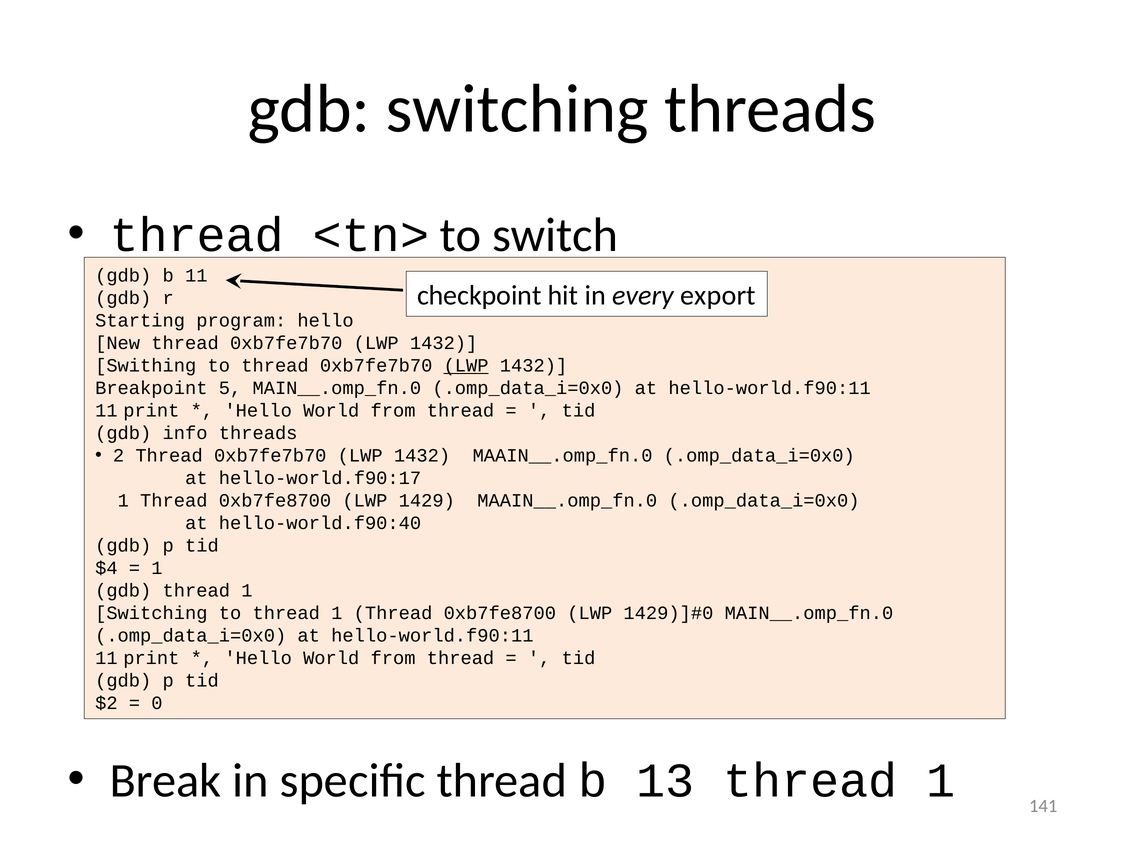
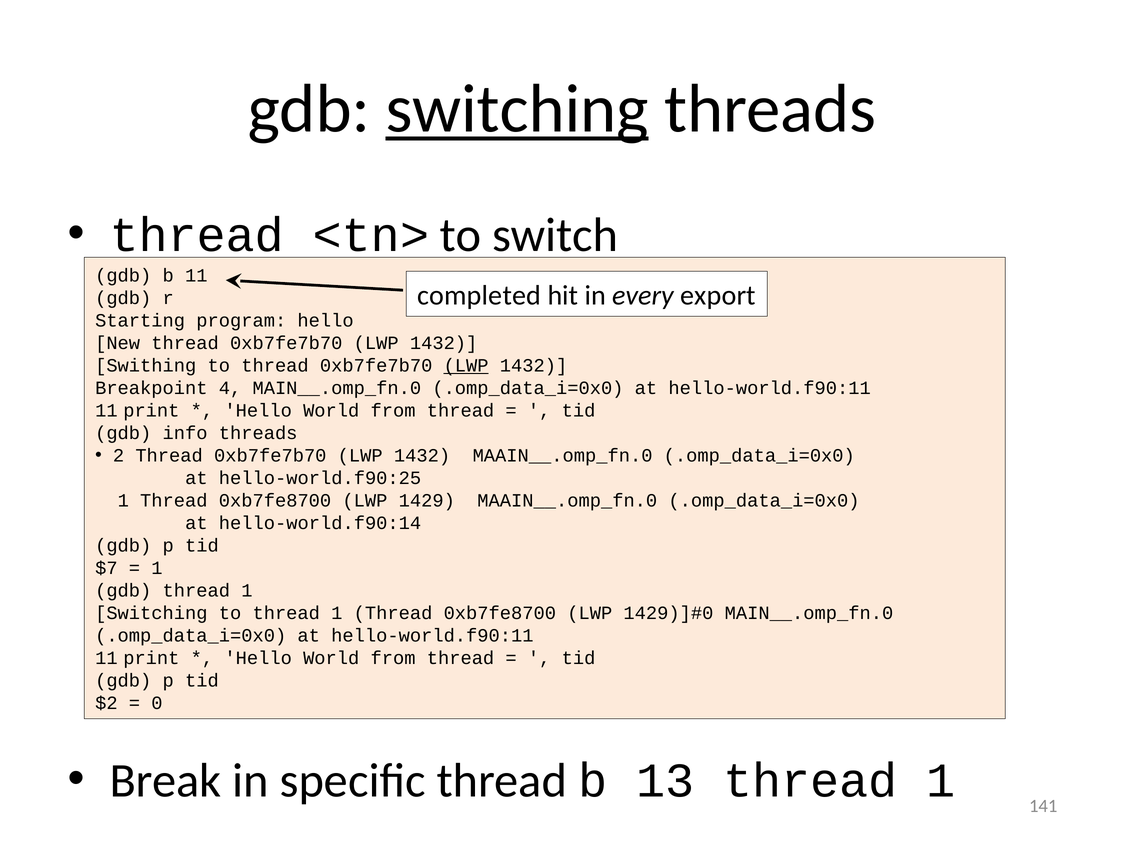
switching underline: none -> present (517, 109)
checkpoint: checkpoint -> completed (479, 296)
5: 5 -> 4 (230, 388)
hello-world.f90:17: hello-world.f90:17 -> hello-world.f90:25 (320, 478)
hello-world.f90:40: hello-world.f90:40 -> hello-world.f90:14 (320, 523)
$4: $4 -> $7 (106, 568)
